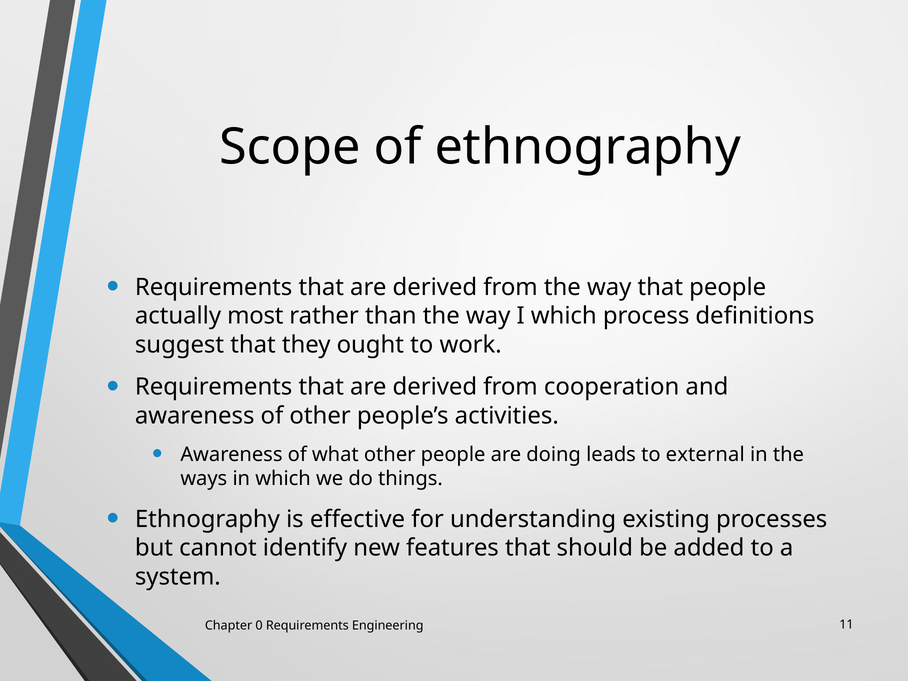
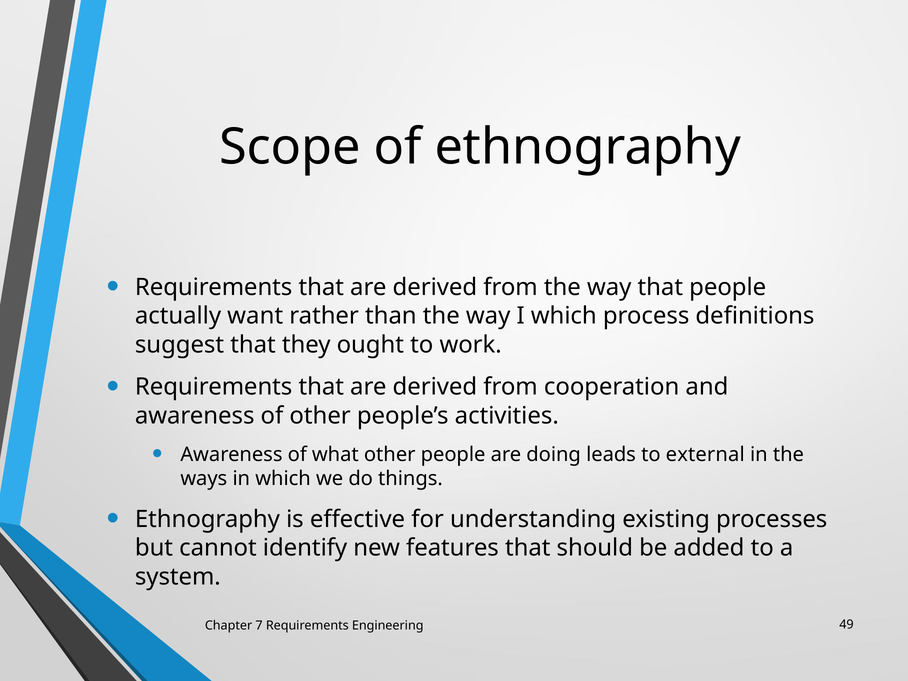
most: most -> want (255, 316)
0: 0 -> 7 (259, 626)
11: 11 -> 49 (846, 625)
